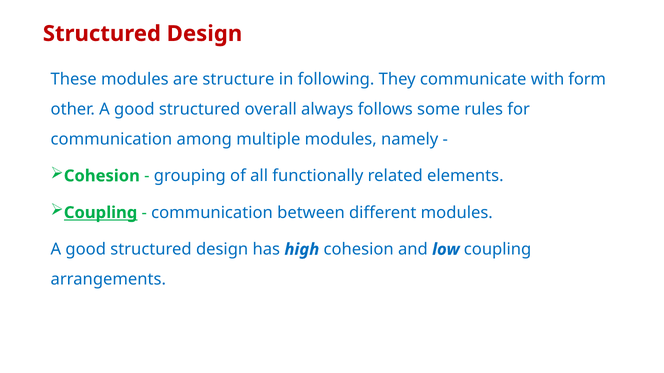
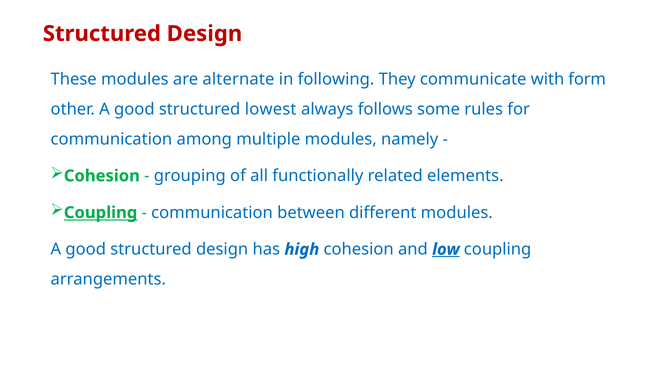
structure: structure -> alternate (238, 80)
overall: overall -> lowest (271, 109)
low underline: none -> present (446, 250)
